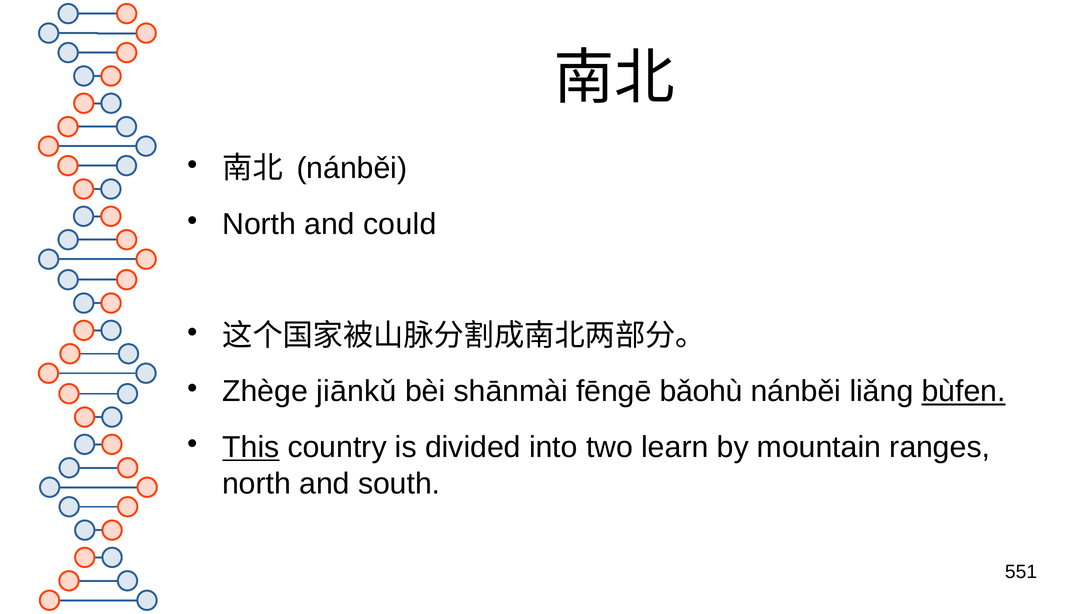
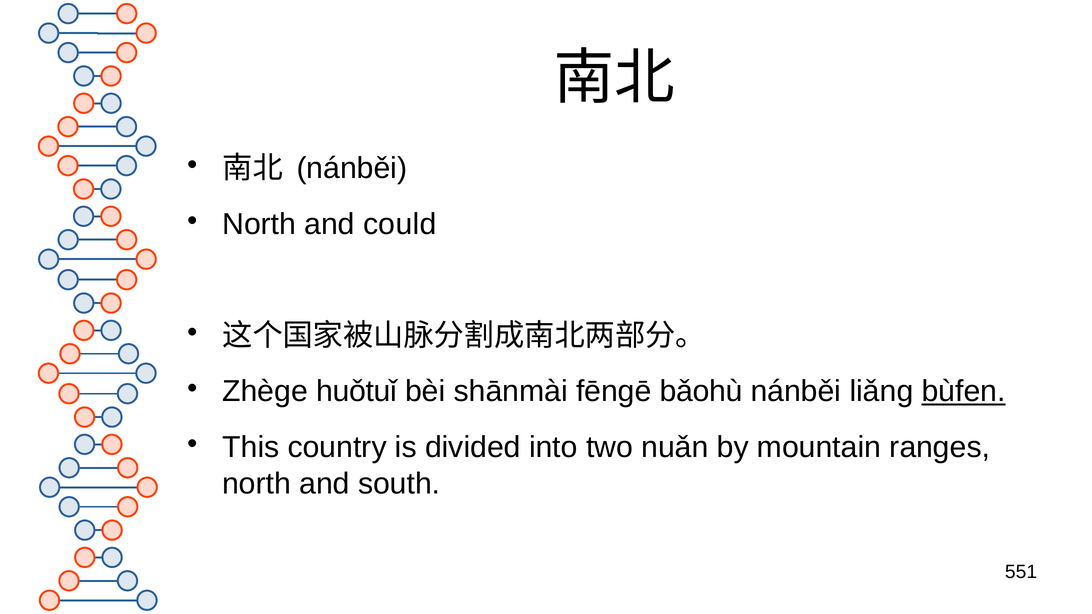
jiānkǔ: jiānkǔ -> huǒtuǐ (357, 392)
This underline: present -> none (251, 447)
learn: learn -> nuǎn (675, 447)
